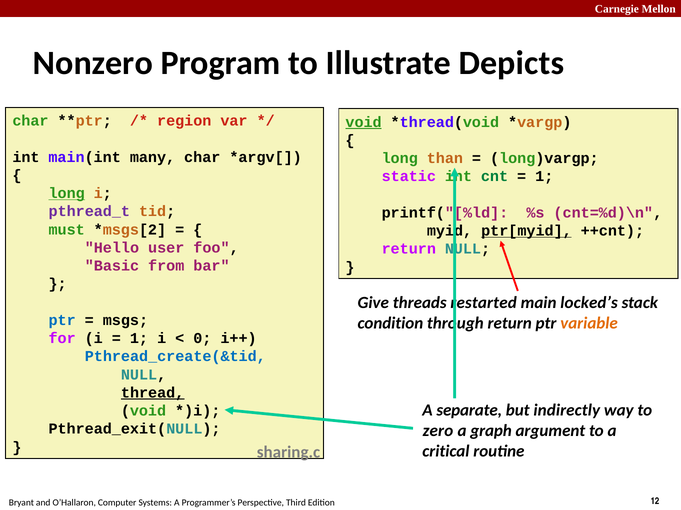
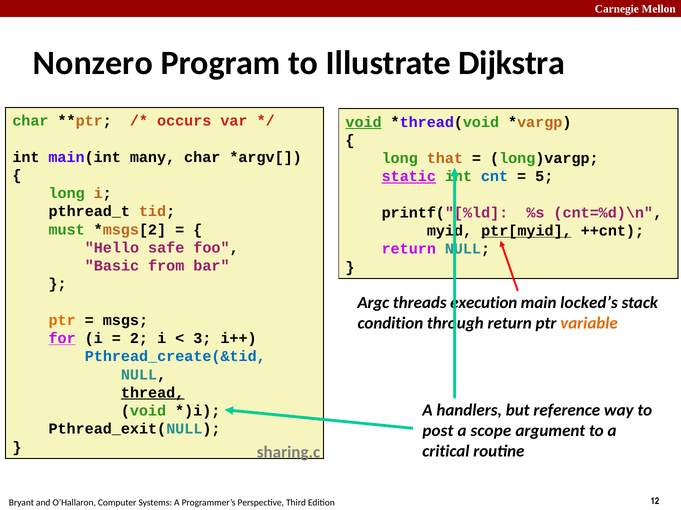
Depicts: Depicts -> Dijkstra (512, 63)
region: region -> occurs (184, 121)
than: than -> that (445, 159)
static underline: none -> present (409, 177)
cnt colour: green -> blue (495, 177)
1: 1 -> 5 (544, 177)
long underline: present -> none (67, 194)
pthread_t colour: purple -> black (89, 212)
user: user -> safe (166, 248)
Give: Give -> Argc (373, 303)
restarted: restarted -> execution (484, 303)
ptr colour: blue -> orange (62, 321)
for underline: none -> present (62, 339)
1: 1 -> 2 (139, 339)
0: 0 -> 3 (202, 339)
separate: separate -> handlers (469, 411)
indirectly: indirectly -> reference (567, 411)
zero: zero -> post (438, 431)
graph: graph -> scope (491, 431)
